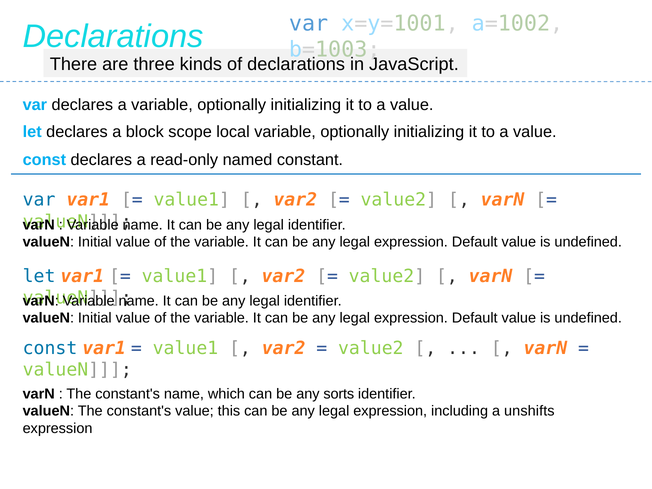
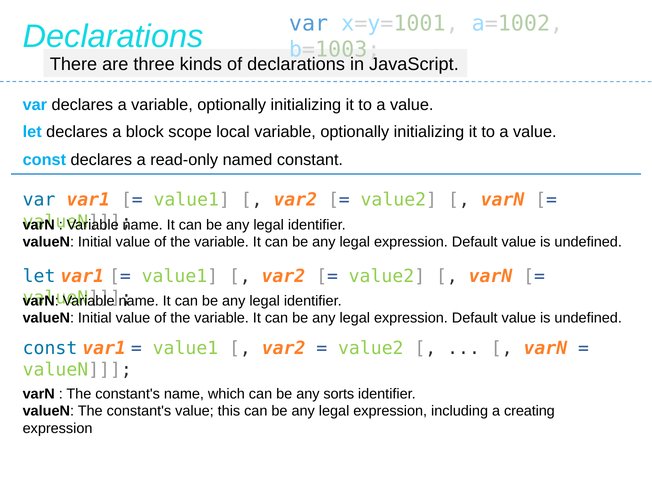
unshifts: unshifts -> creating (529, 411)
